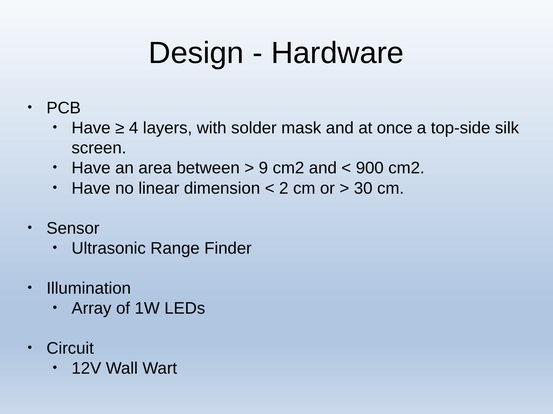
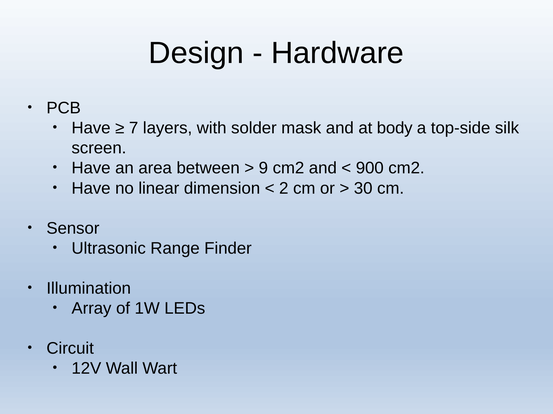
4: 4 -> 7 (134, 128)
once: once -> body (395, 128)
